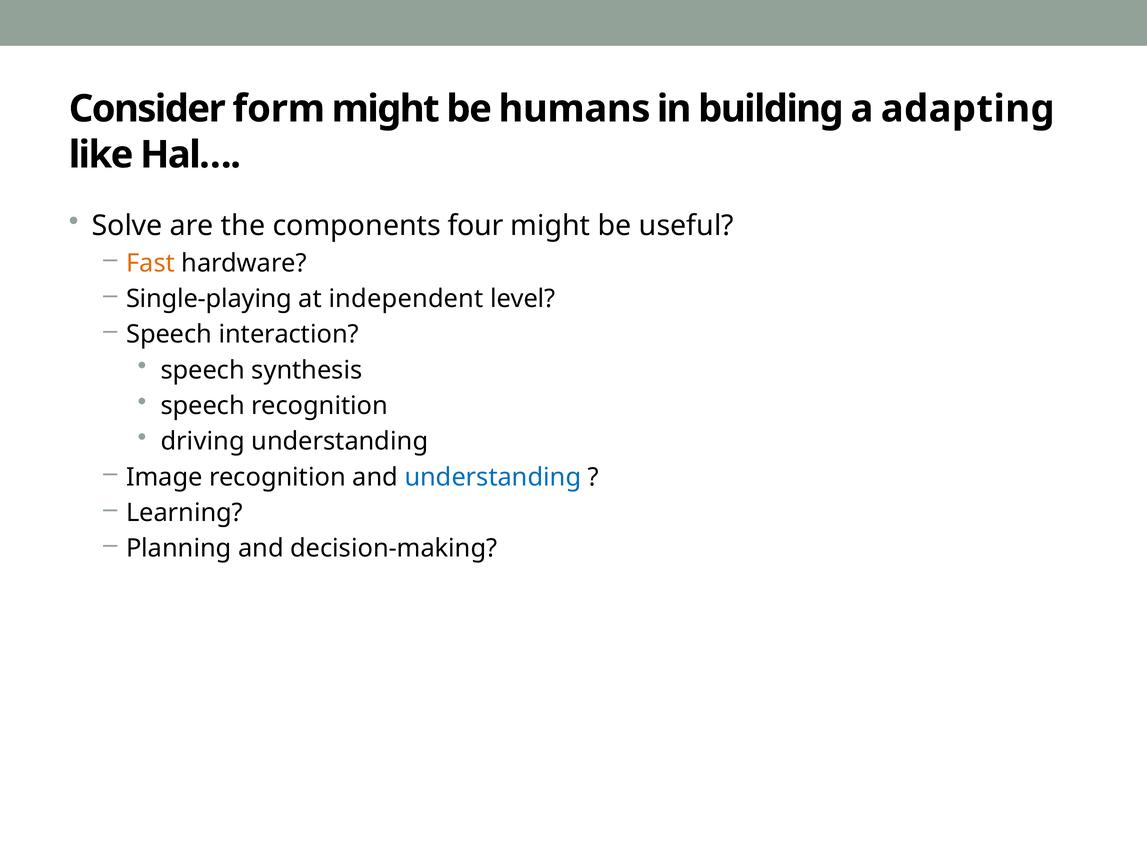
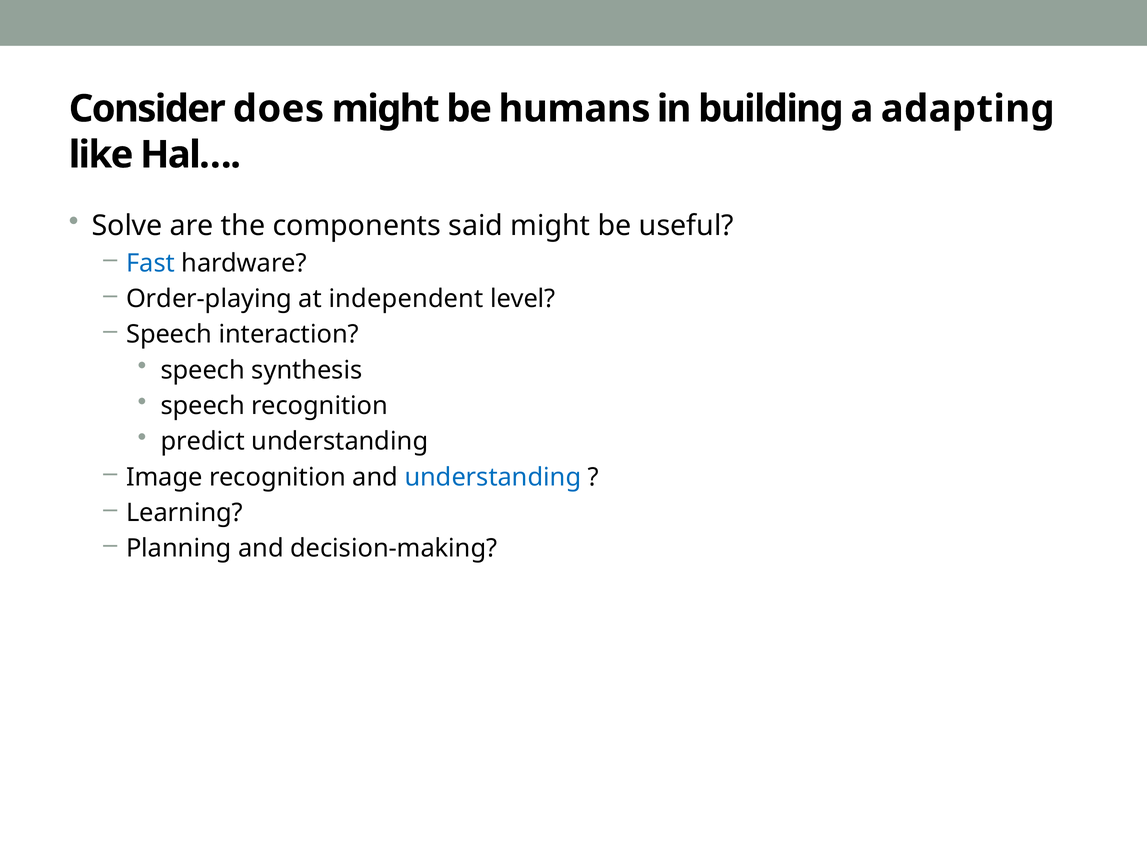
form: form -> does (278, 109)
four: four -> said (476, 226)
Fast colour: orange -> blue (151, 263)
Single-playing: Single-playing -> Order-playing (209, 299)
driving: driving -> predict (203, 441)
